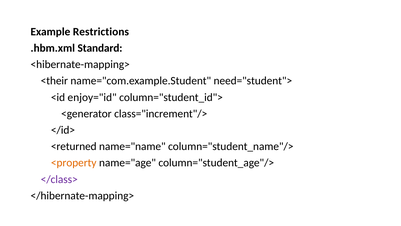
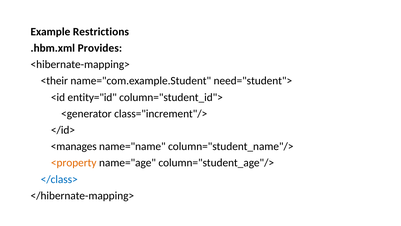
Standard: Standard -> Provides (100, 48)
enjoy="id: enjoy="id -> entity="id (92, 97)
<returned: <returned -> <manages (74, 146)
</class> colour: purple -> blue (59, 179)
